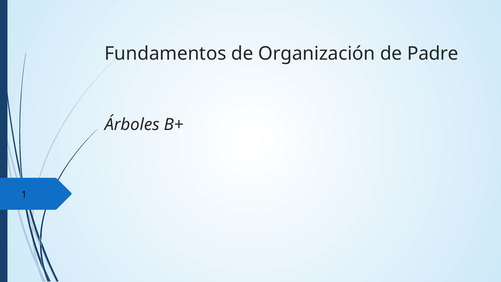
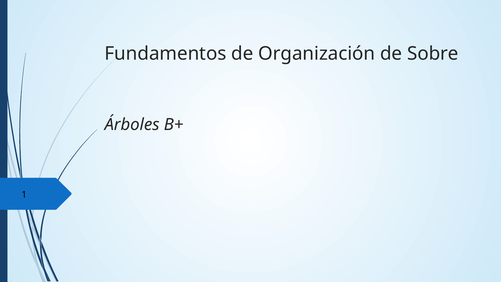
Padre: Padre -> Sobre (433, 54)
